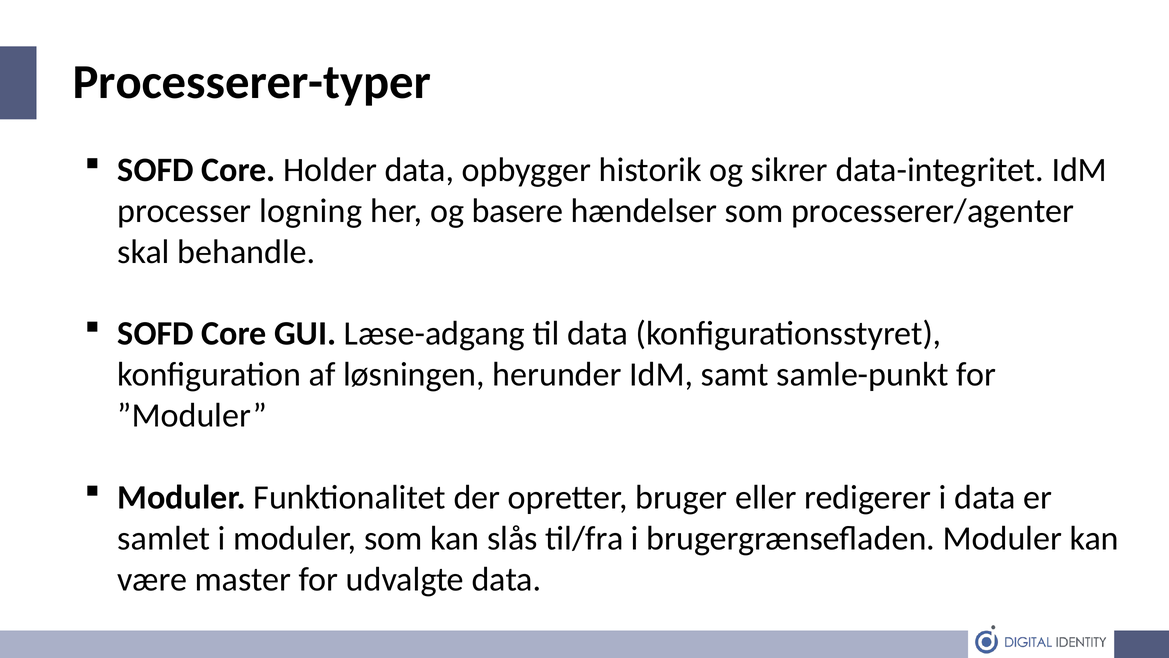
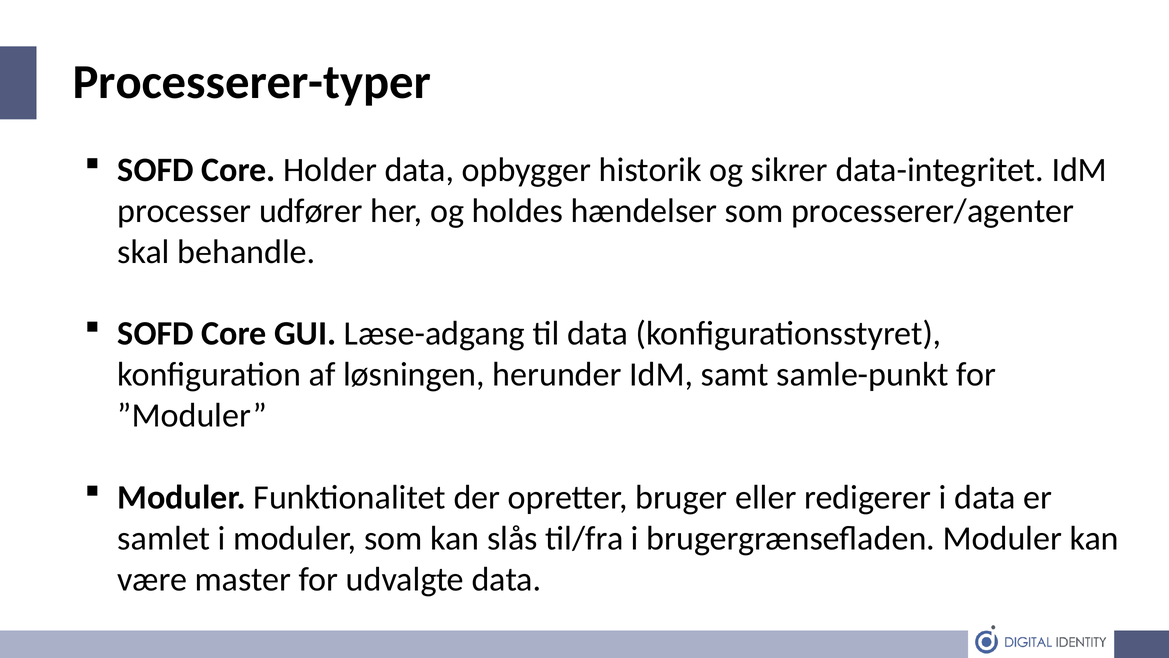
logning: logning -> udfører (311, 211)
basere: basere -> holdes (517, 211)
